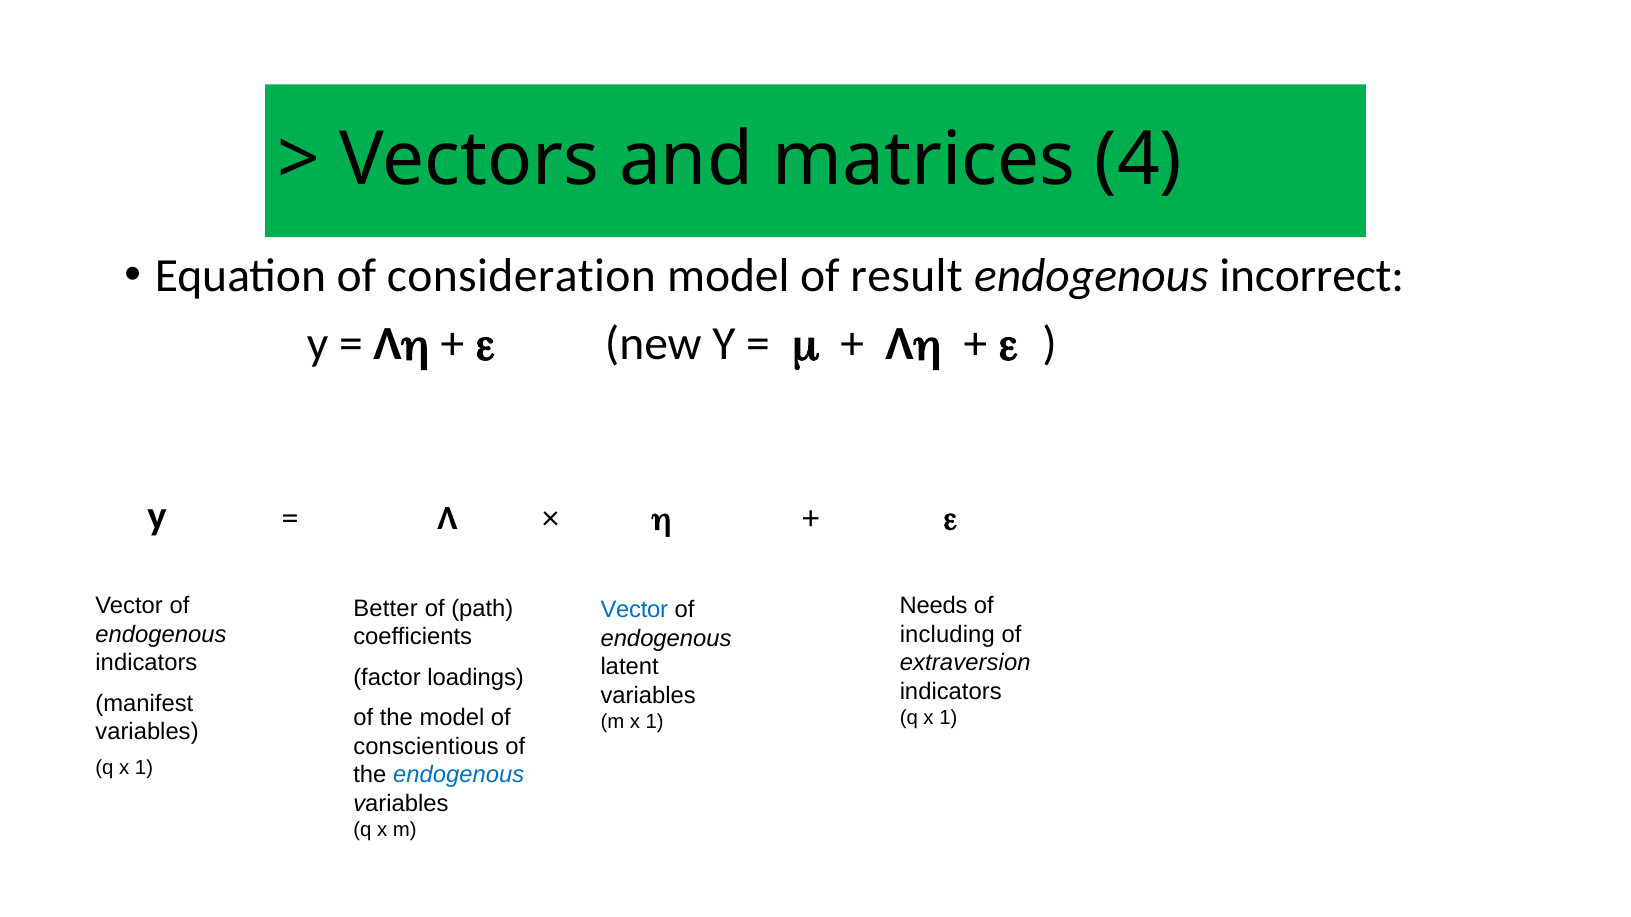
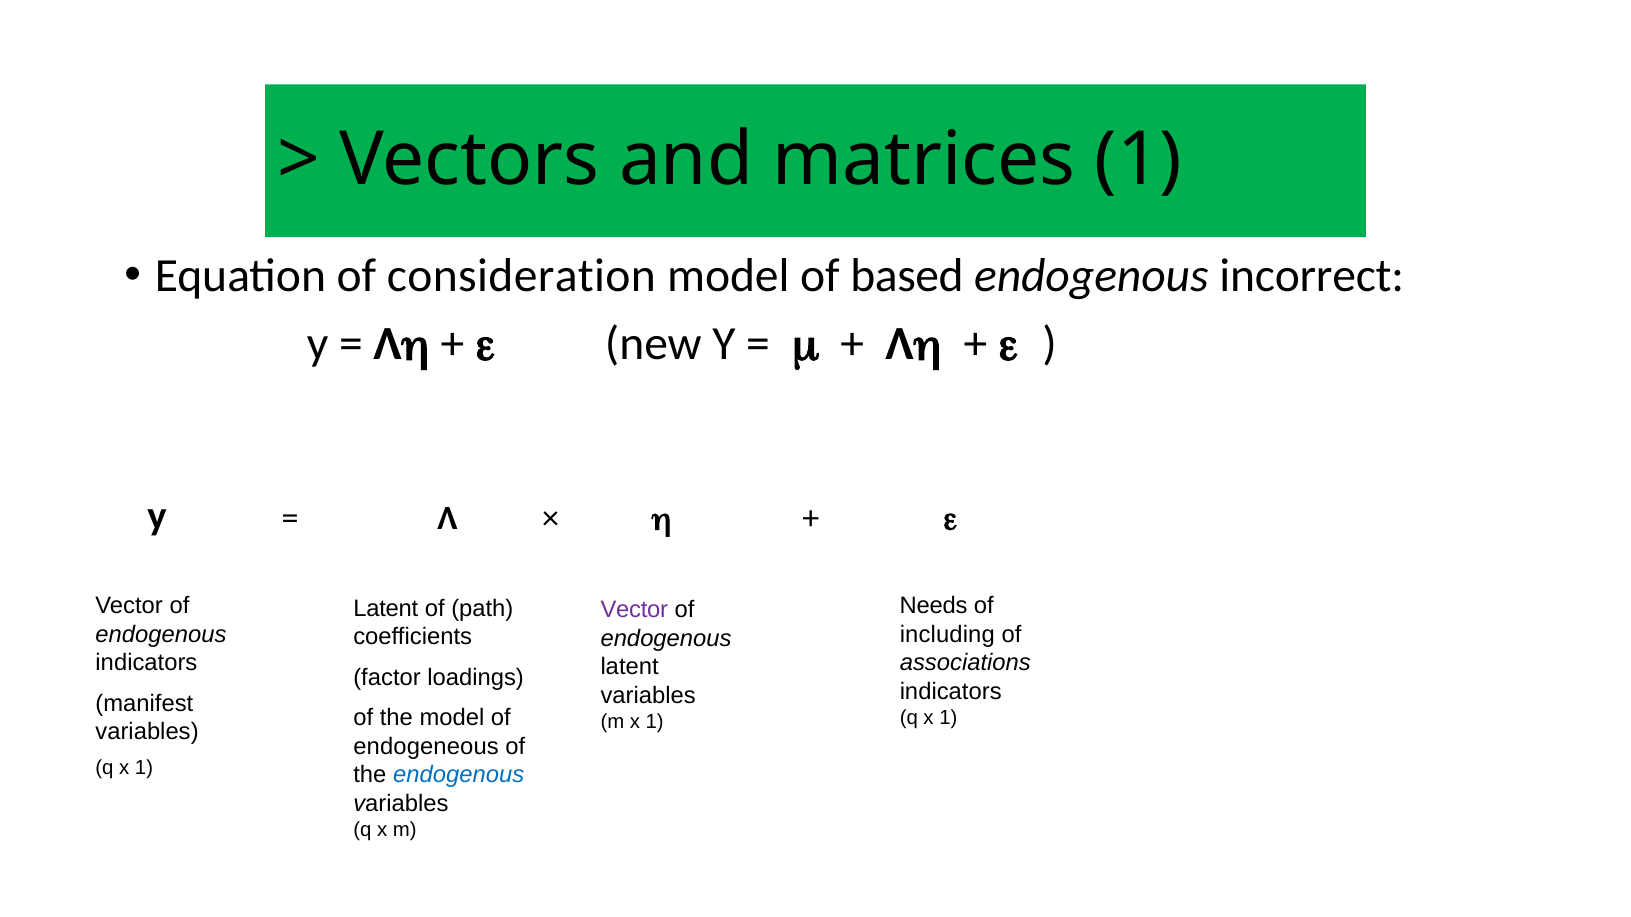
matrices 4: 4 -> 1 (1138, 160)
result: result -> based (907, 276)
Better: Better -> Latent (386, 609)
Vector colour: blue -> purple (634, 610)
extraversion: extraversion -> associations (965, 663)
conscientious: conscientious -> endogeneous (426, 747)
